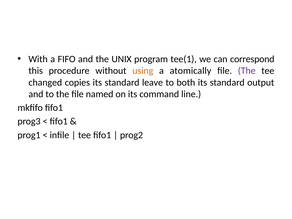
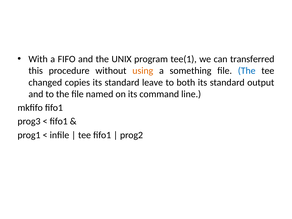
correspond: correspond -> transferred (252, 59)
atomically: atomically -> something (191, 71)
The colour: purple -> blue (247, 71)
